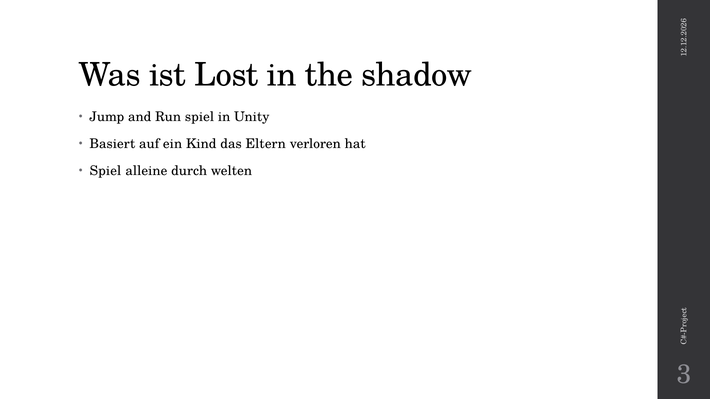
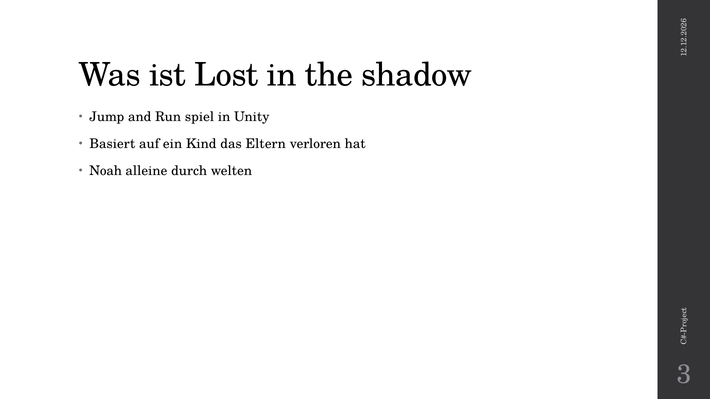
Spiel: Spiel -> Noah (106, 171)
